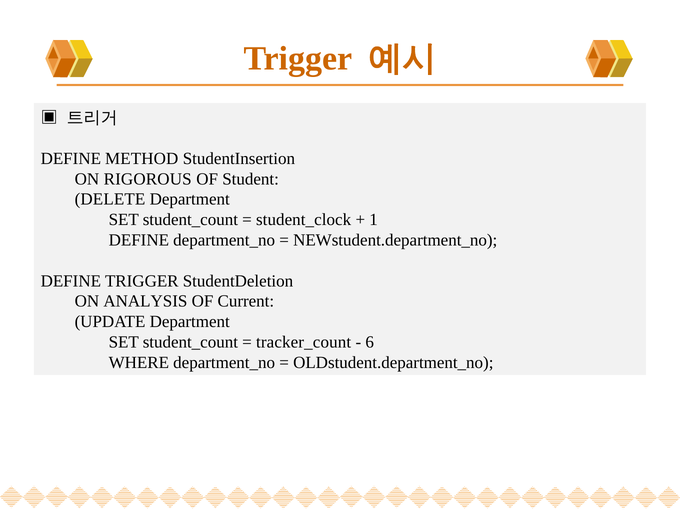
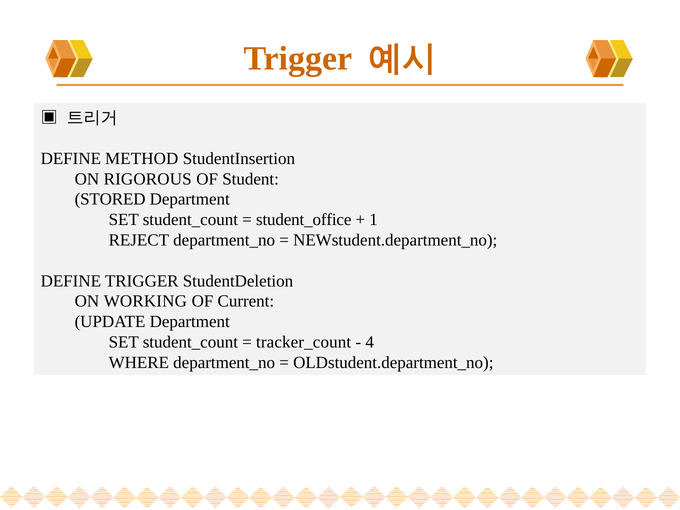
DELETE: DELETE -> STORED (110, 199)
student_clock: student_clock -> student_office (304, 220)
DEFINE: DEFINE -> REJECT (139, 240)
ANALYSIS: ANALYSIS -> WORKING (145, 301)
6: 6 -> 4 (370, 342)
